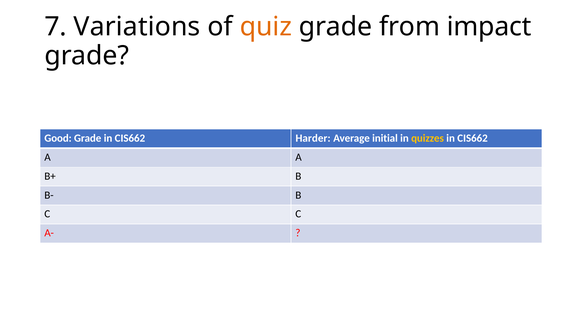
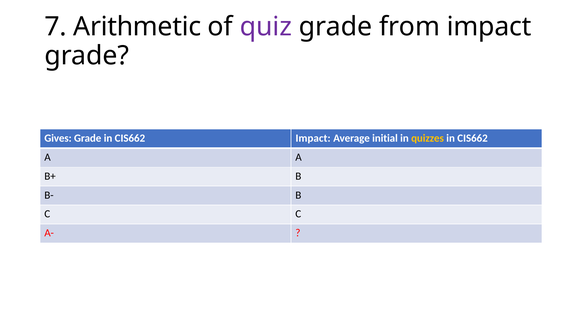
Variations: Variations -> Arithmetic (137, 27)
quiz colour: orange -> purple (266, 27)
Good: Good -> Gives (58, 138)
CIS662 Harder: Harder -> Impact (313, 138)
